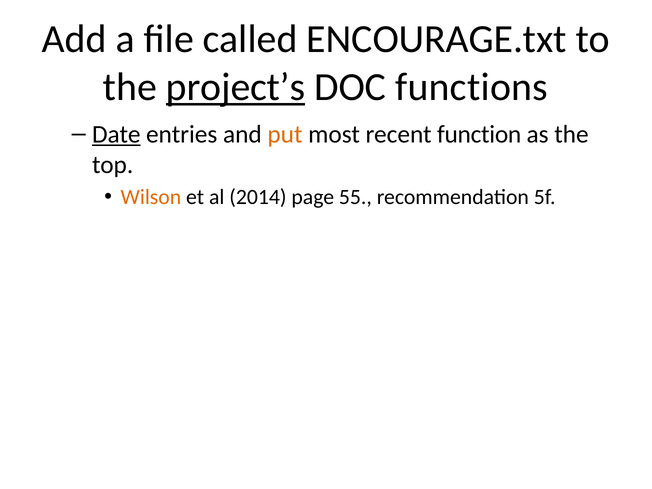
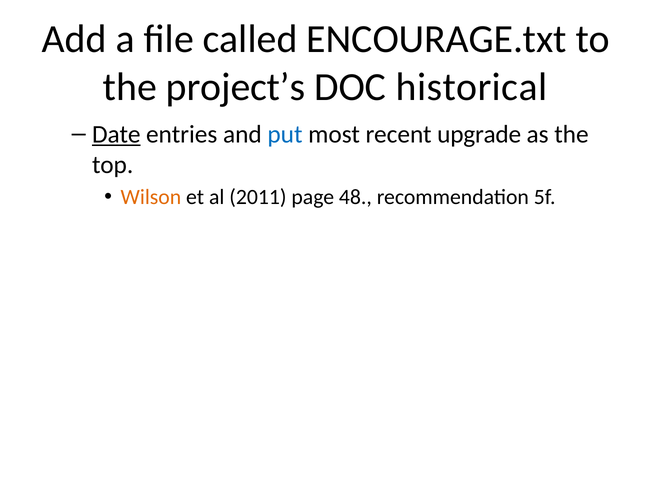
project’s underline: present -> none (236, 87)
functions: functions -> historical (472, 87)
put colour: orange -> blue (285, 134)
function: function -> upgrade (479, 134)
2014: 2014 -> 2011 (258, 197)
55: 55 -> 48 (355, 197)
